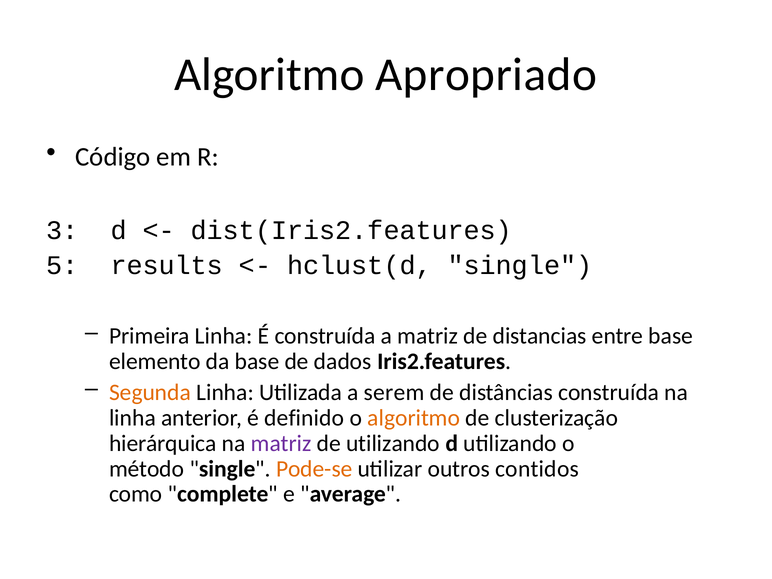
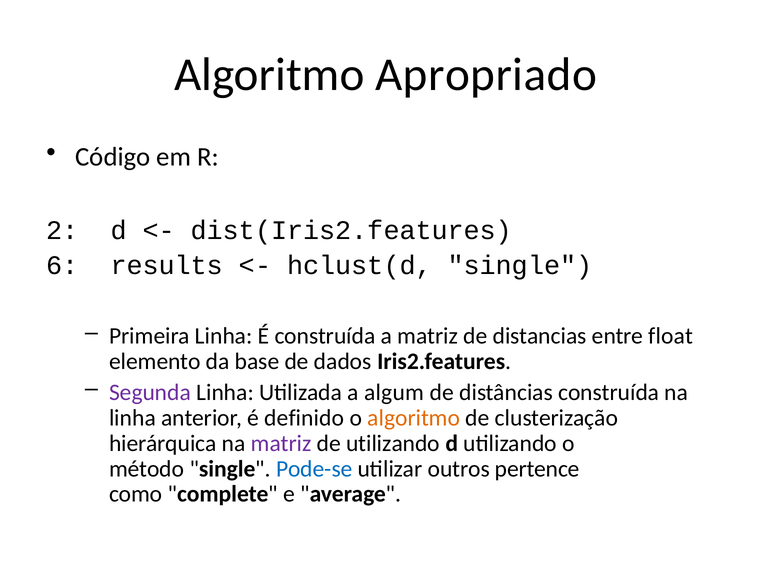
3: 3 -> 2 (62, 230)
5: 5 -> 6 (62, 265)
entre base: base -> float (671, 336)
Segunda colour: orange -> purple (150, 392)
serem: serem -> algum (394, 392)
Pode-se colour: orange -> blue (314, 469)
contidos: contidos -> pertence (537, 469)
